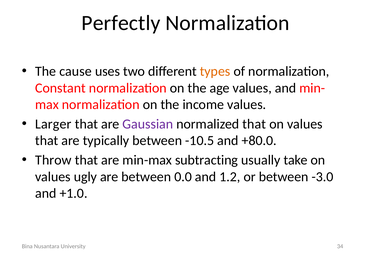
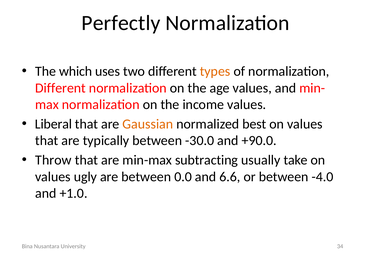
cause: cause -> which (76, 71)
Constant: Constant -> Different (61, 88)
Larger: Larger -> Liberal (54, 124)
Gaussian colour: purple -> orange (148, 124)
normalized that: that -> best (254, 124)
-10.5: -10.5 -> -30.0 (200, 141)
+80.0: +80.0 -> +90.0 (259, 141)
1.2: 1.2 -> 6.6 (230, 177)
-3.0: -3.0 -> -4.0 (323, 177)
